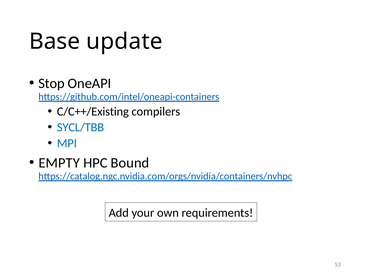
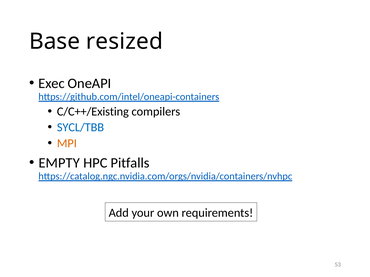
update: update -> resized (124, 41)
Stop: Stop -> Exec (51, 83)
MPI colour: blue -> orange (67, 144)
Bound: Bound -> Pitfalls (130, 163)
